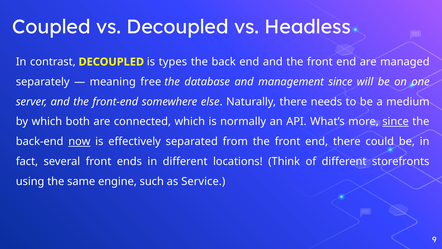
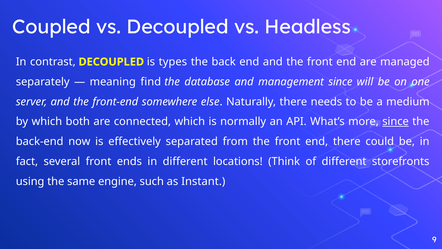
free: free -> find (151, 82)
now underline: present -> none (79, 141)
Service: Service -> Instant (203, 181)
